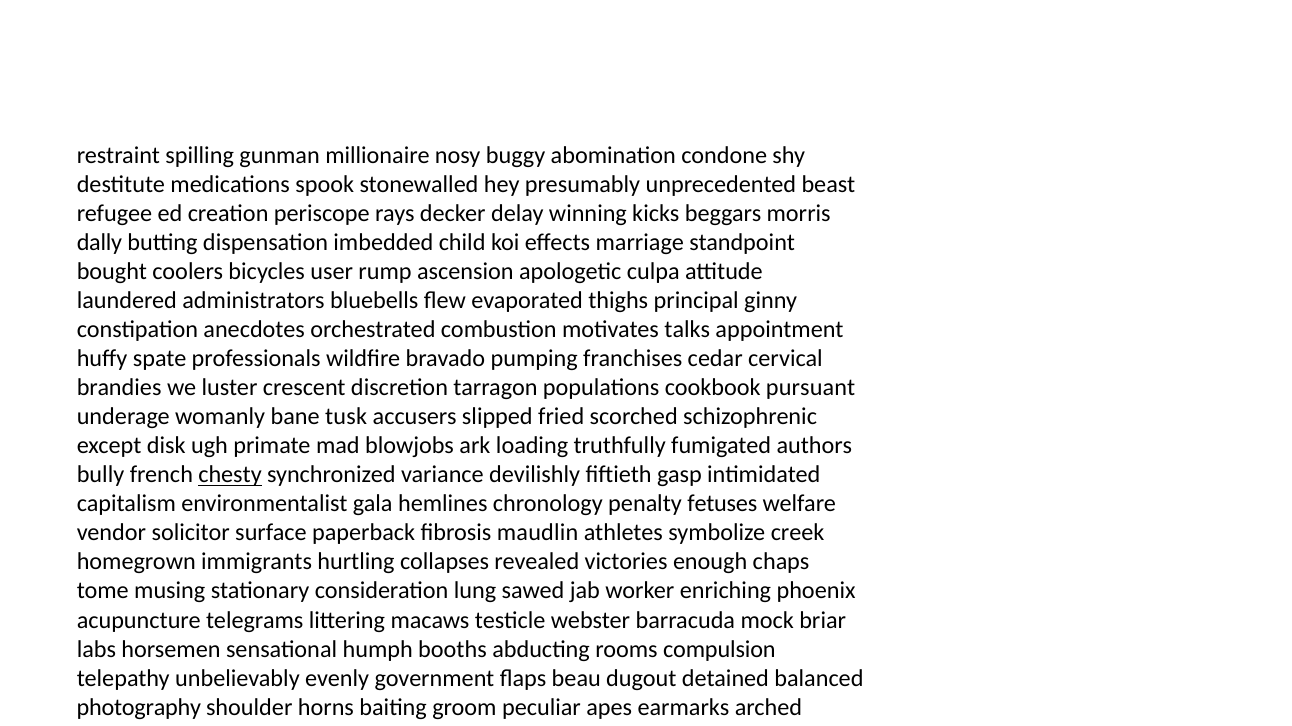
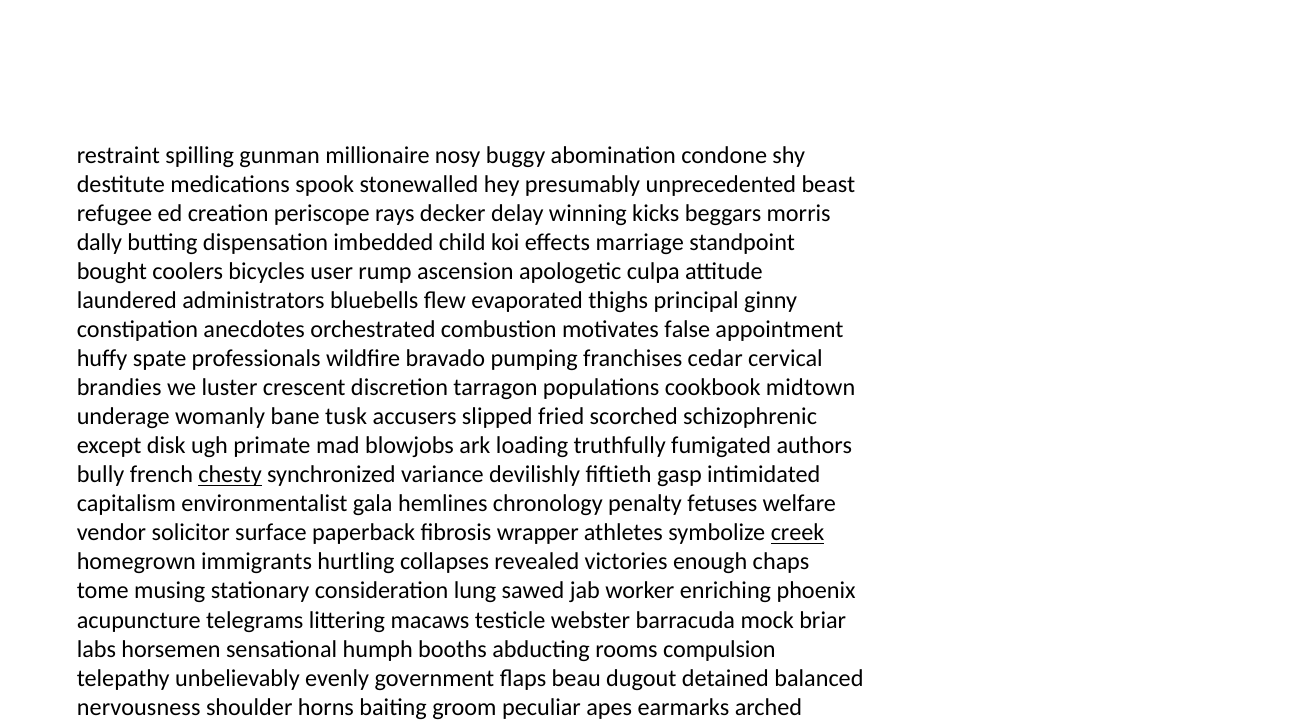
talks: talks -> false (687, 330)
pursuant: pursuant -> midtown (811, 388)
maudlin: maudlin -> wrapper (538, 533)
creek underline: none -> present (798, 533)
photography: photography -> nervousness (139, 708)
